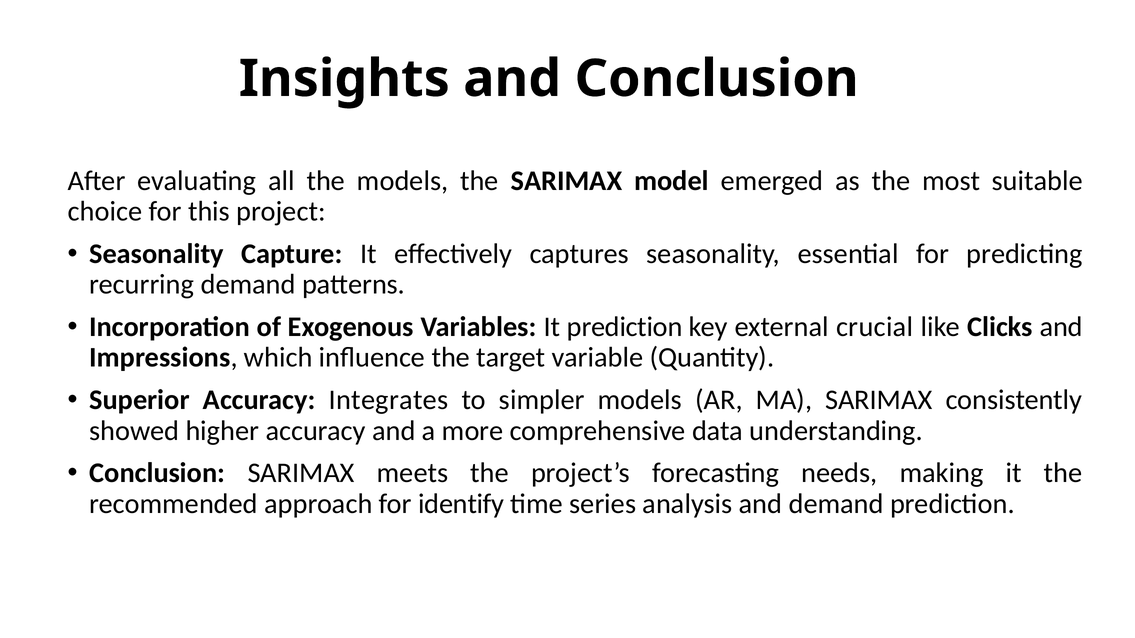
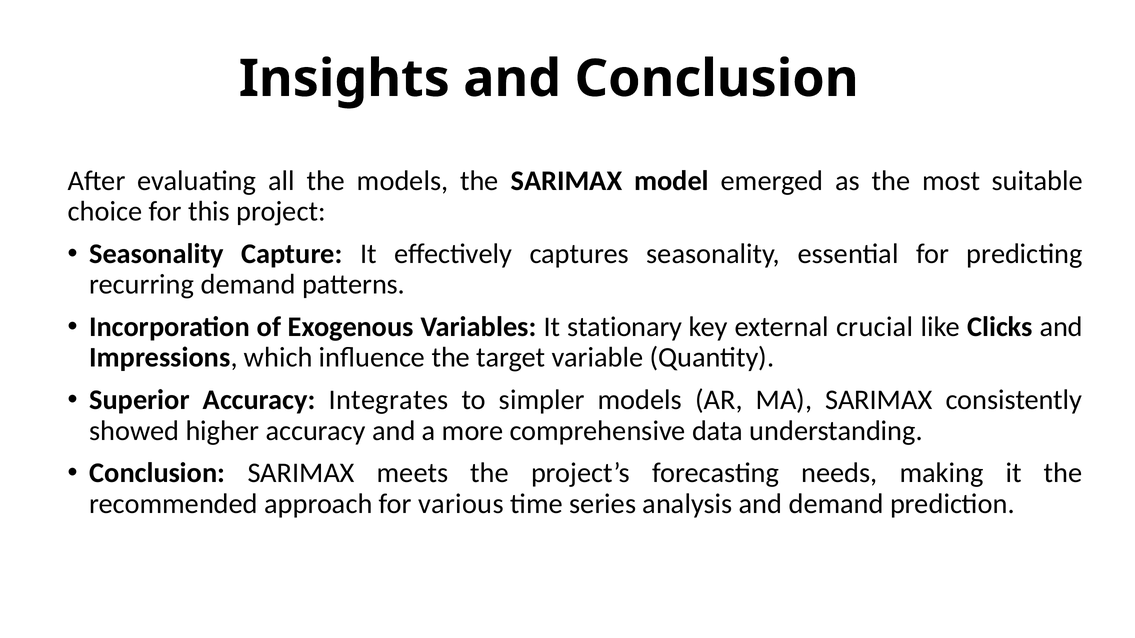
It prediction: prediction -> stationary (625, 327)
identify: identify -> various (461, 504)
